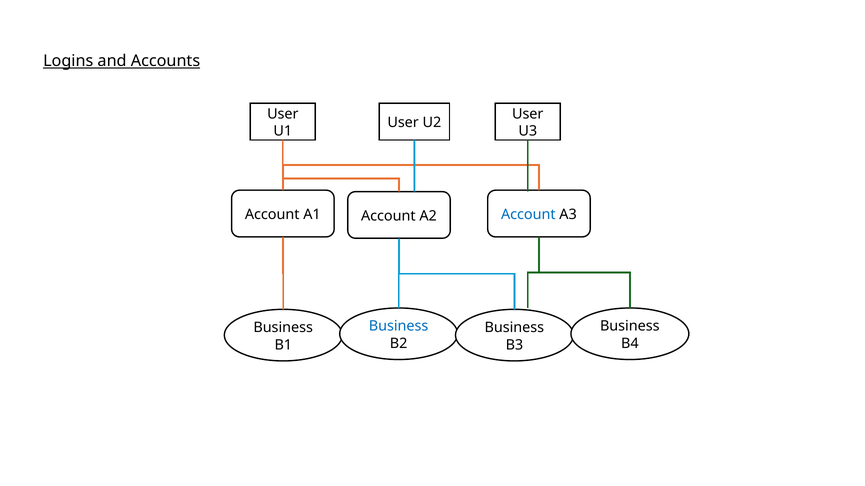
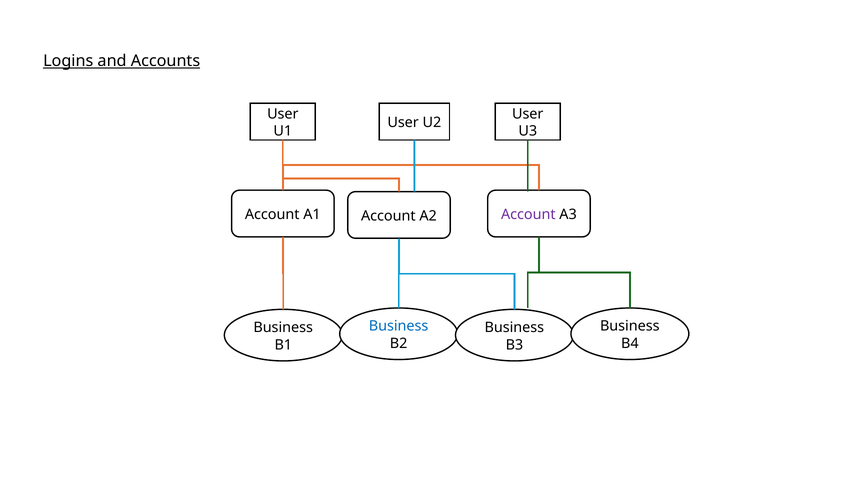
Account colour: blue -> purple (528, 215)
